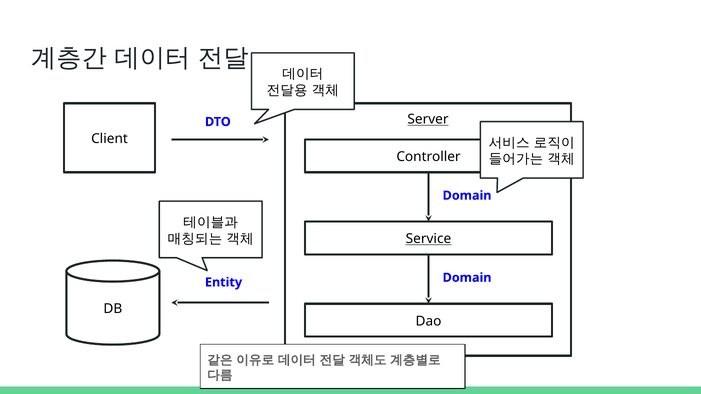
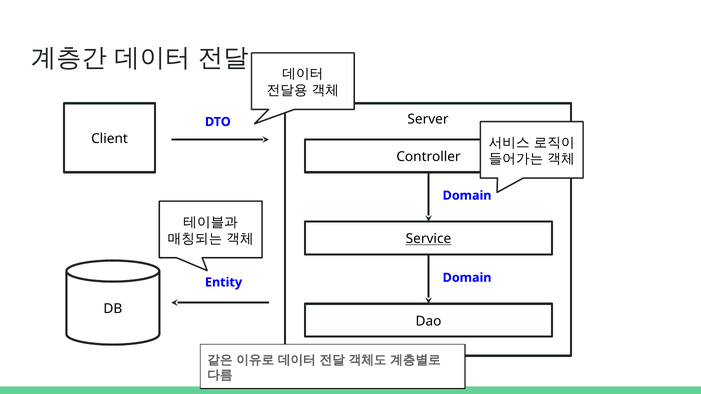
Server underline: present -> none (428, 120)
